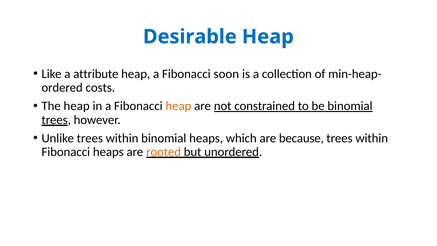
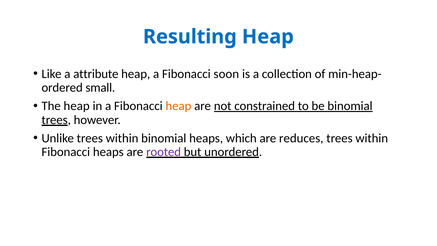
Desirable: Desirable -> Resulting (190, 37)
costs: costs -> small (100, 88)
because: because -> reduces (301, 138)
rooted colour: orange -> purple (164, 152)
